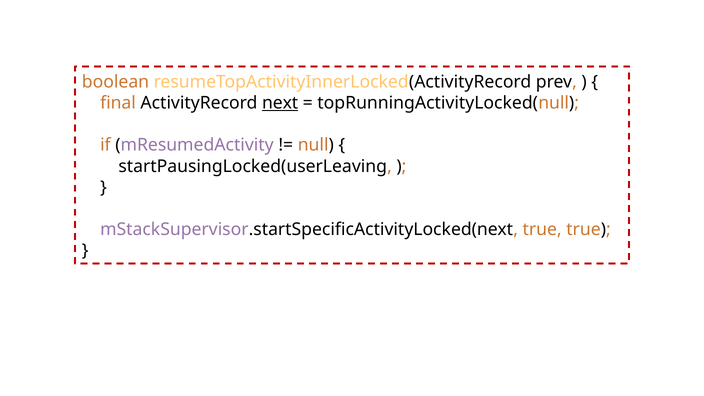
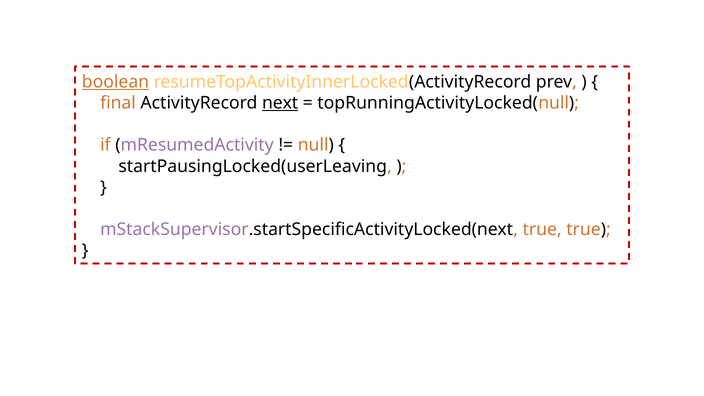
boolean underline: none -> present (115, 82)
